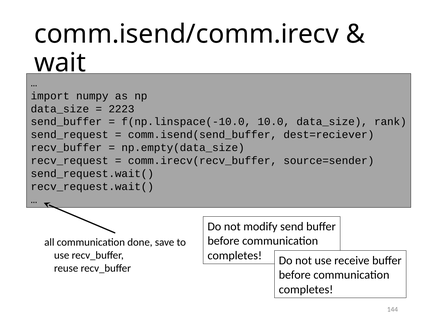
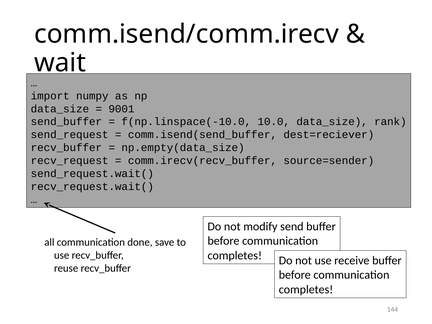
2223: 2223 -> 9001 (121, 109)
